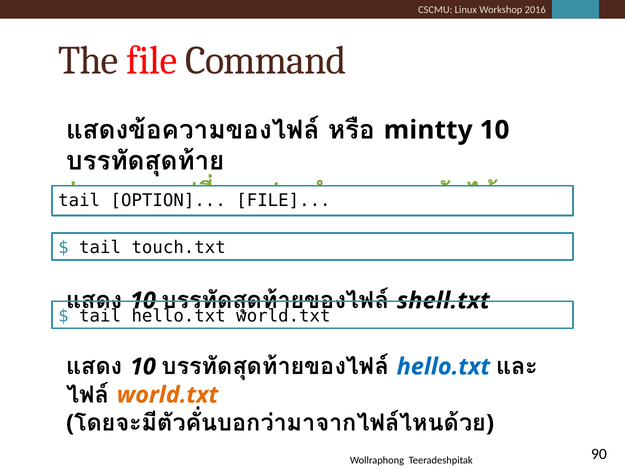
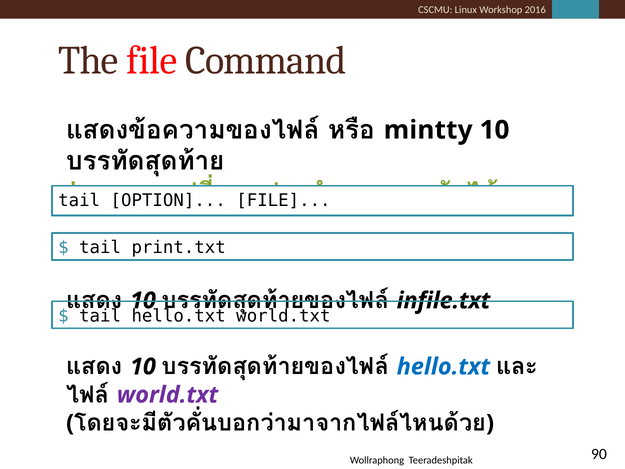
touch.txt: touch.txt -> print.txt (179, 248)
shell.txt: shell.txt -> infile.txt (443, 300)
world.txt colour: orange -> purple (167, 395)
